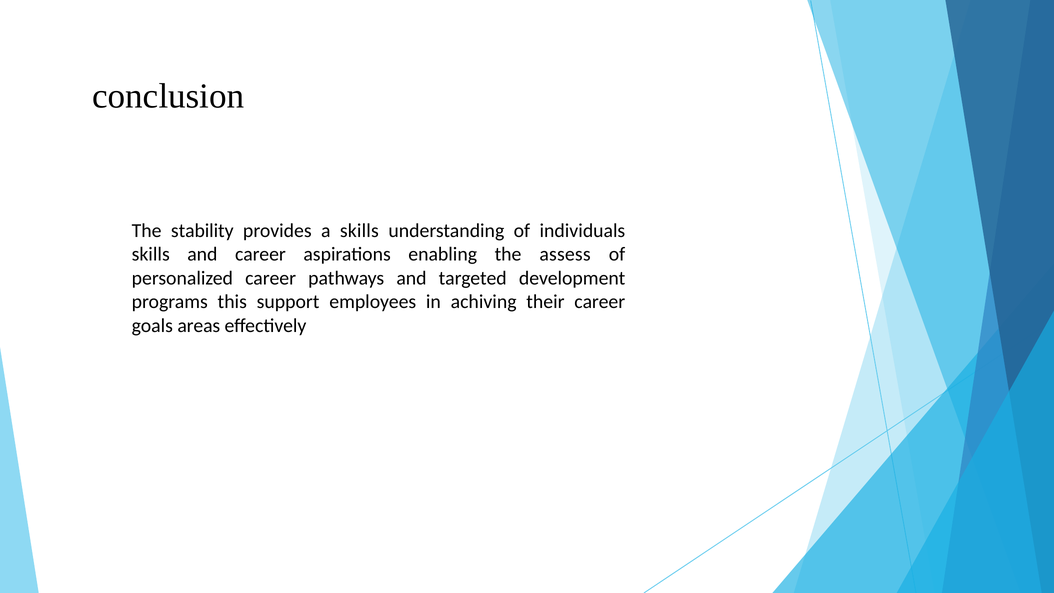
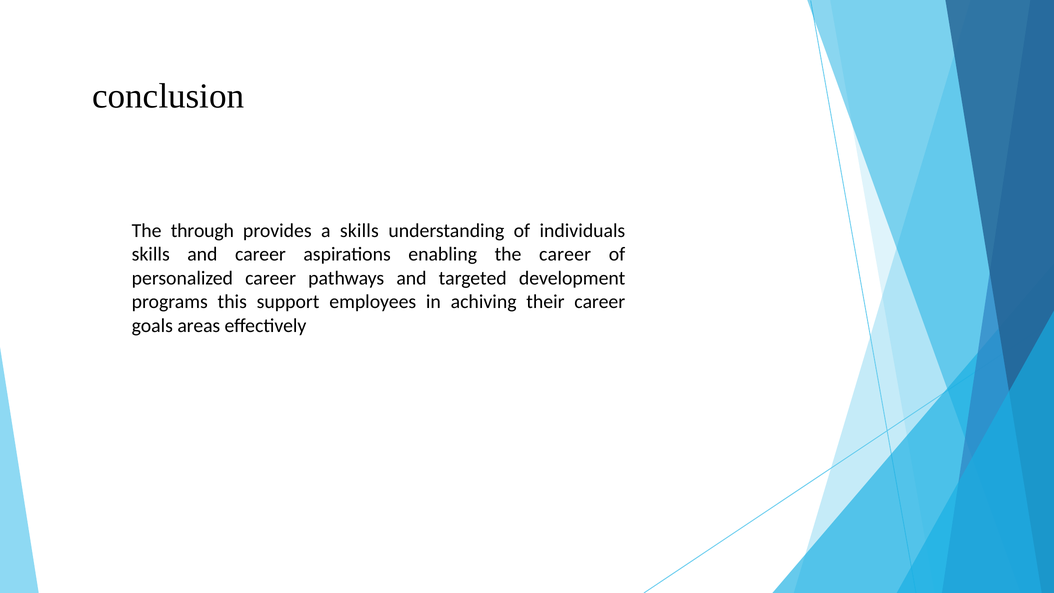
stability: stability -> through (202, 231)
the assess: assess -> career (565, 254)
